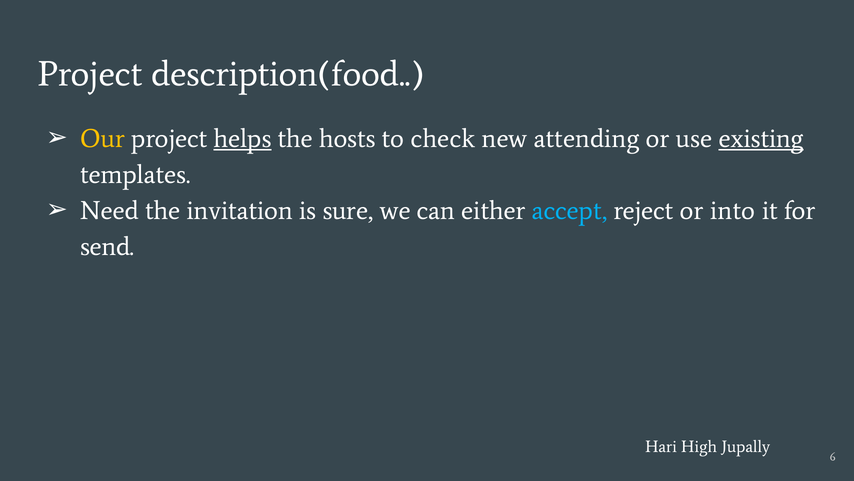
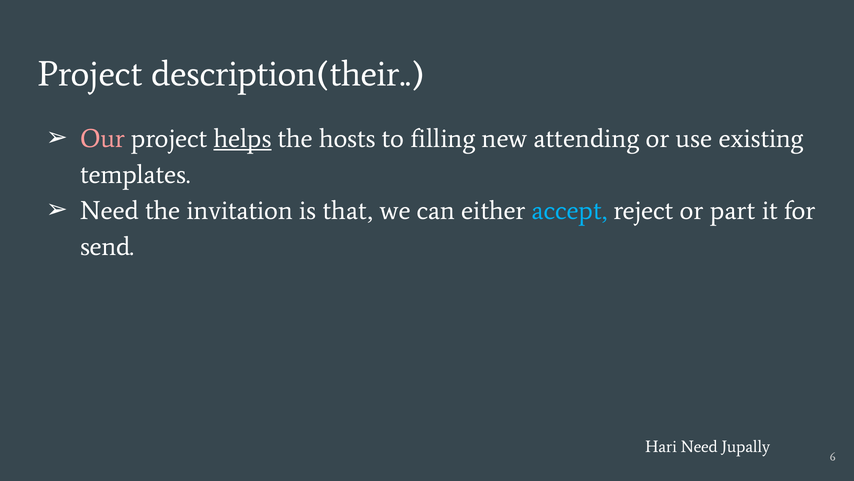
description(food: description(food -> description(their (288, 74)
Our colour: yellow -> pink (103, 138)
check: check -> filling (443, 138)
existing underline: present -> none (761, 138)
sure: sure -> that (348, 210)
into: into -> part (733, 210)
Hari High: High -> Need (699, 446)
